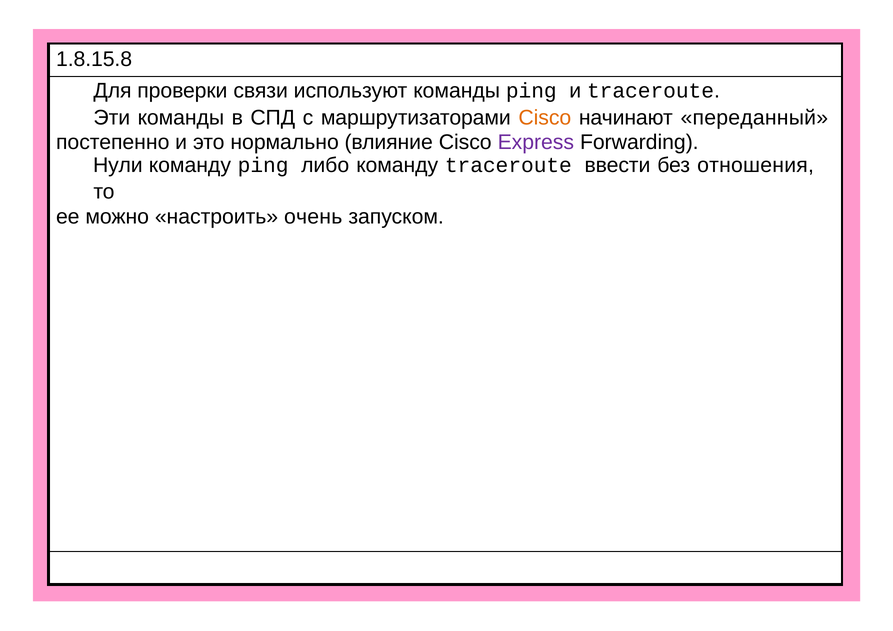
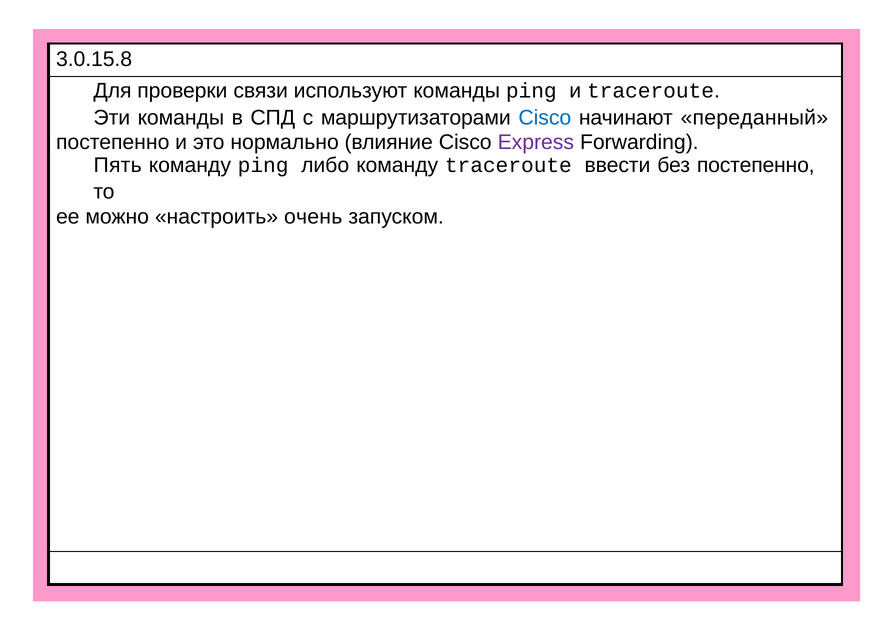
1.8.15.8: 1.8.15.8 -> 3.0.15.8 (94, 59)
Cisco colour: orange -> blue (545, 118)
Нули: Нули -> Пять (118, 165)
без отношения: отношения -> постепенно (756, 165)
